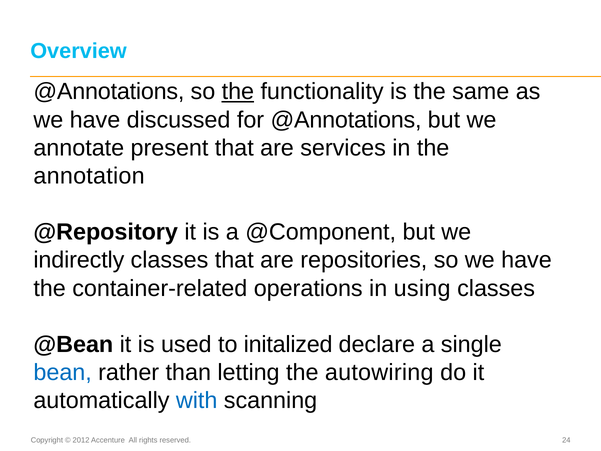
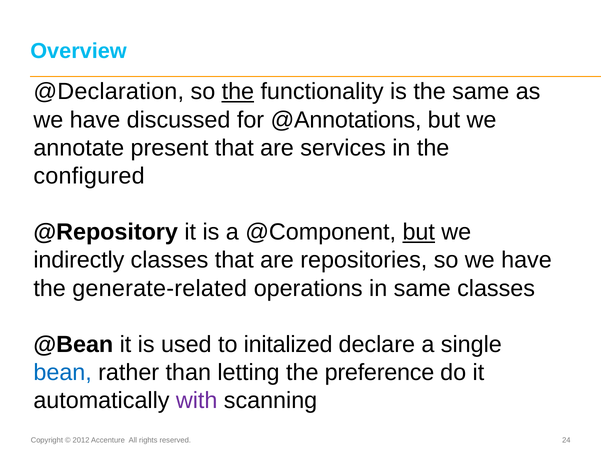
@Annotations: @Annotations -> @Declaration (109, 92)
annotation: annotation -> configured (89, 176)
but underline: none -> present (419, 232)
container-related: container-related -> generate-related (160, 288)
in using: using -> same (422, 288)
autowiring: autowiring -> preference (379, 372)
with colour: blue -> purple (197, 400)
